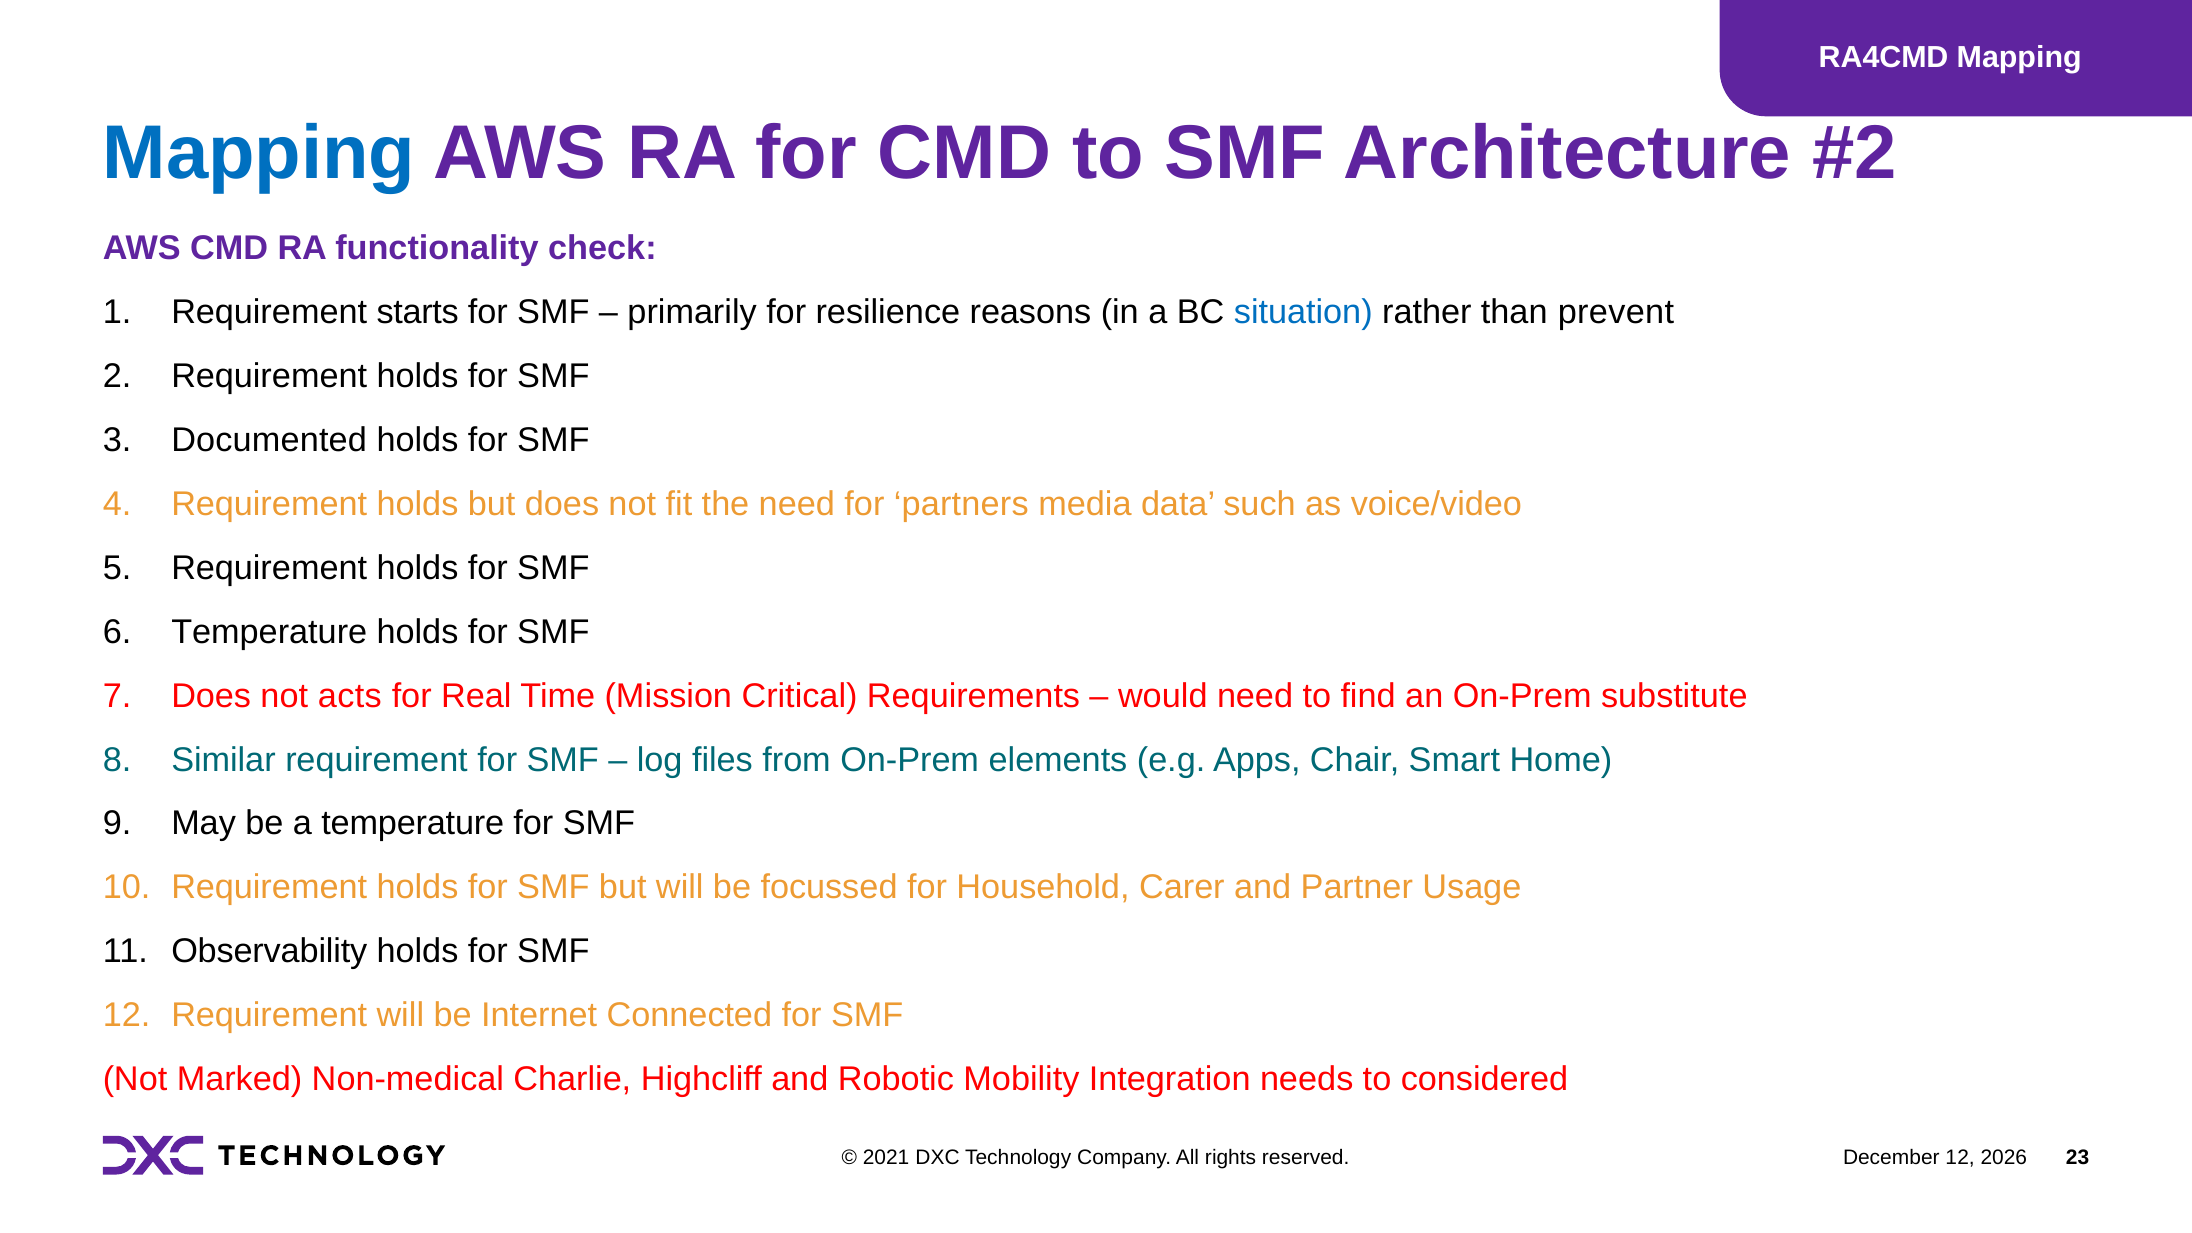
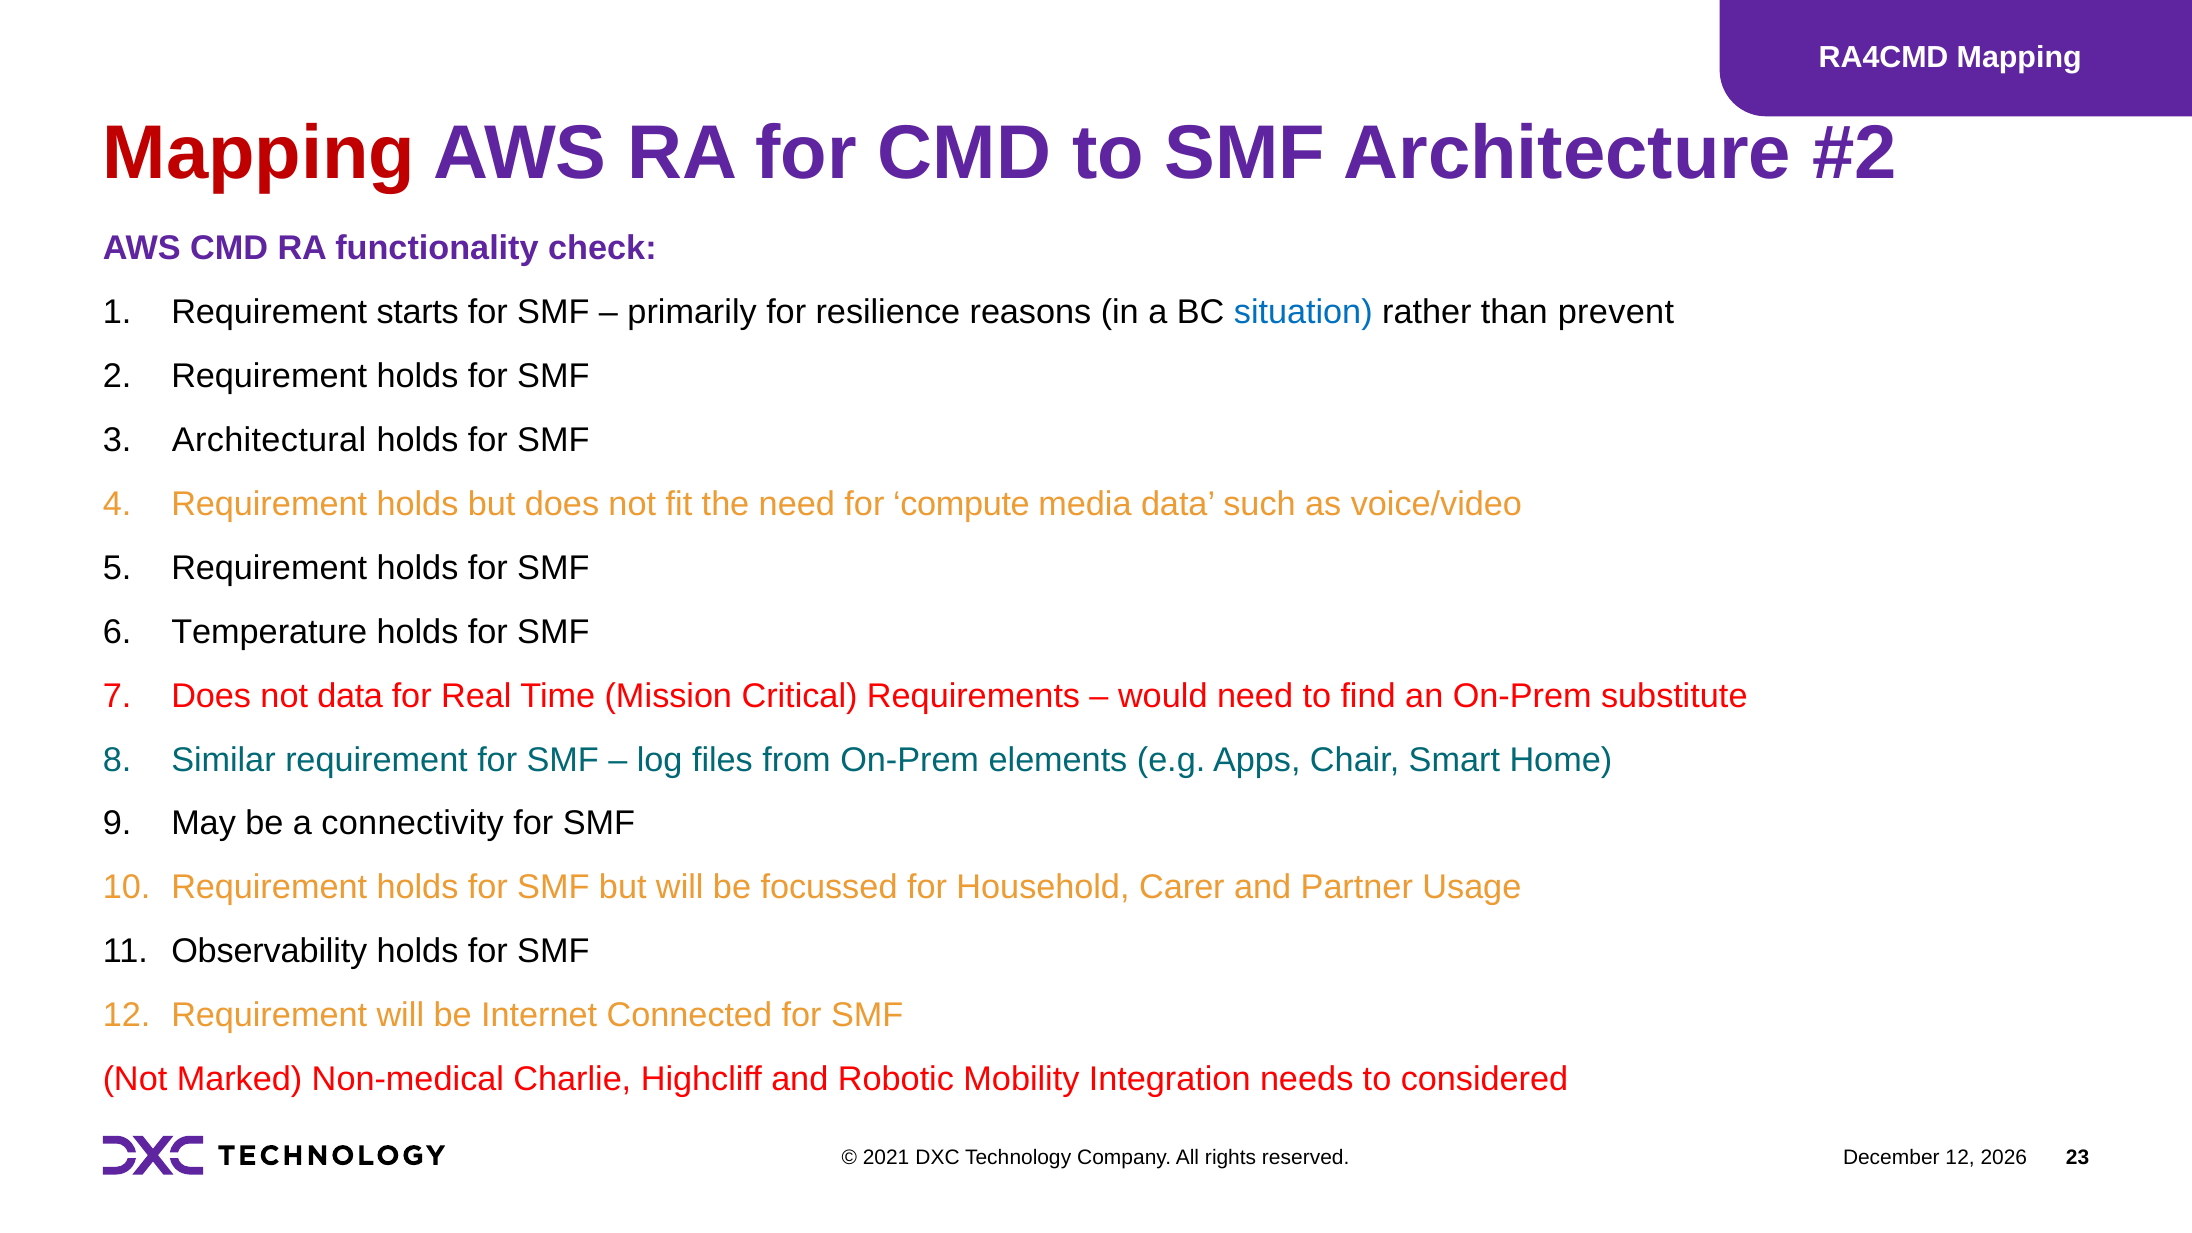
Mapping colour: blue -> red (259, 153)
Documented: Documented -> Architectural (269, 440)
partners: partners -> compute (961, 504)
not acts: acts -> data (350, 696)
a temperature: temperature -> connectivity (413, 824)
